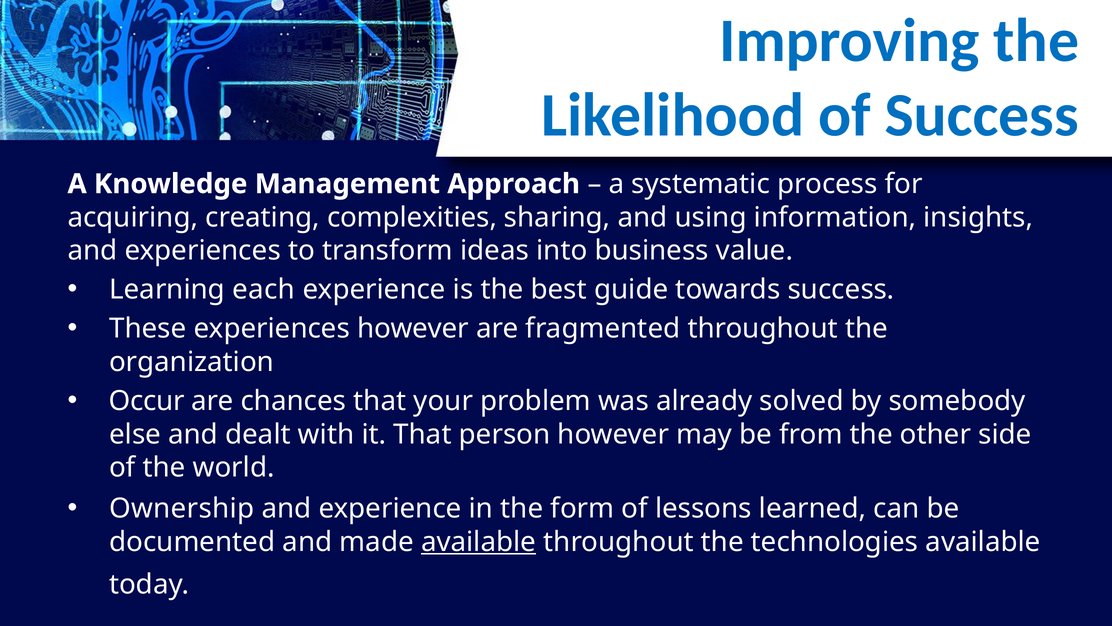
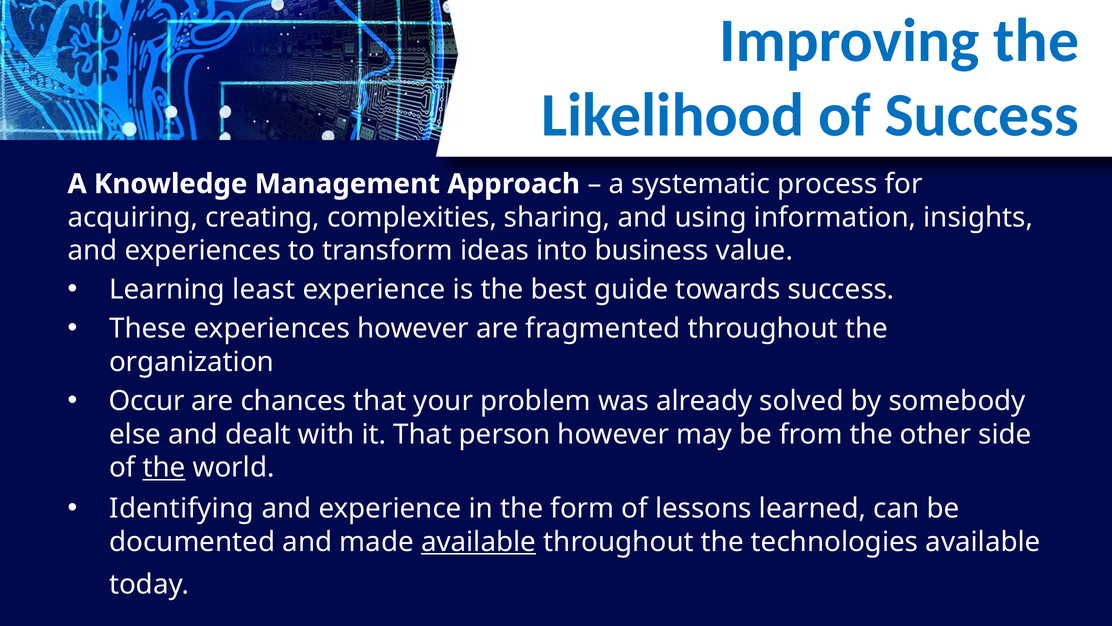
each: each -> least (264, 289)
the underline: none -> present (164, 467)
Ownership: Ownership -> Identifying (182, 508)
